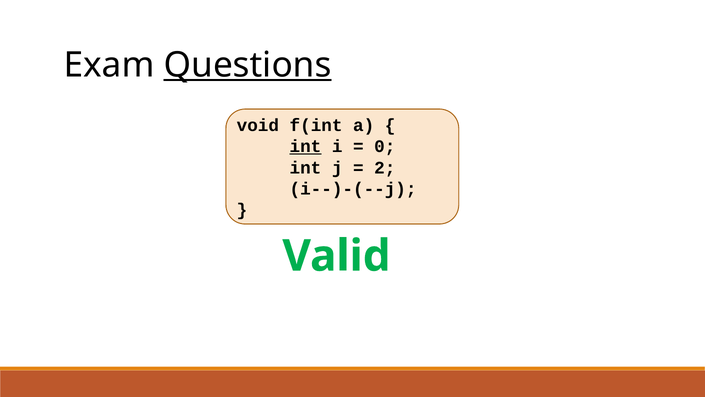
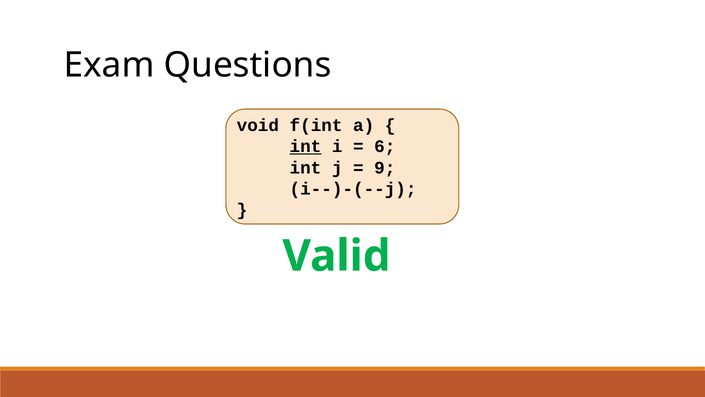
Questions underline: present -> none (248, 65)
0: 0 -> 6 (385, 146)
2: 2 -> 9 (385, 168)
